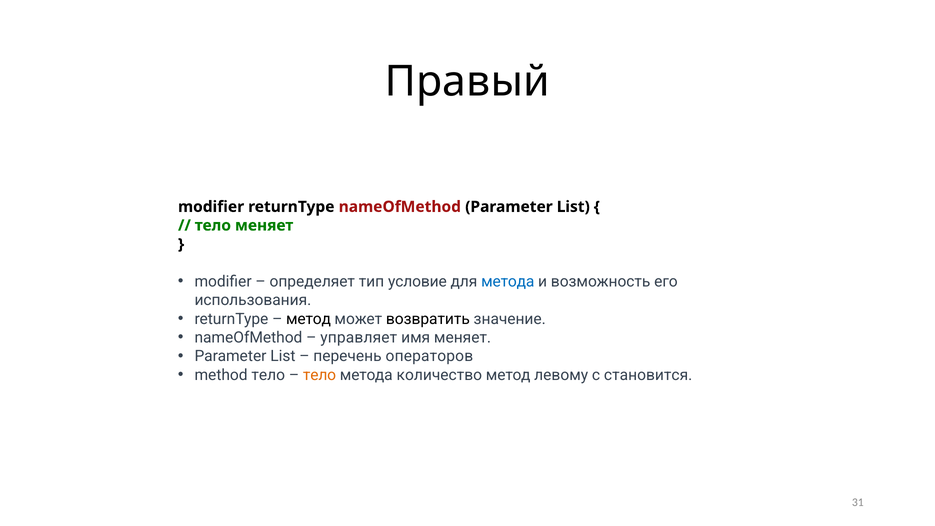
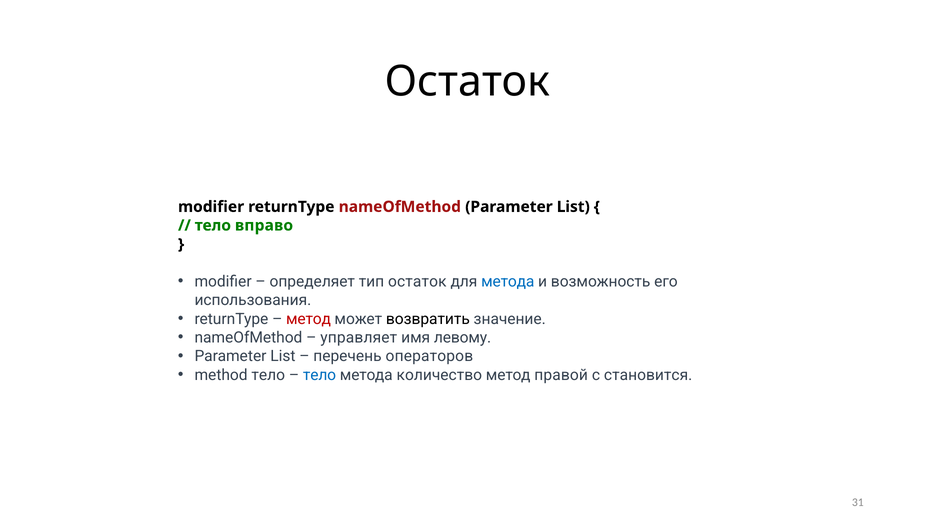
Правый: Правый -> Остаток (467, 82)
тело меняет: меняет -> вправо (264, 225)
тип условие: условие -> остаток (417, 281)
метод colour: black -> red (308, 319)
имя меняет: меняет -> левому (463, 338)
тело colour: orange -> blue (320, 375)
левому: левому -> правой (561, 375)
